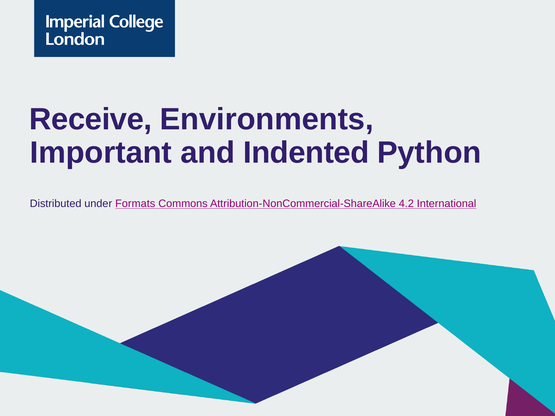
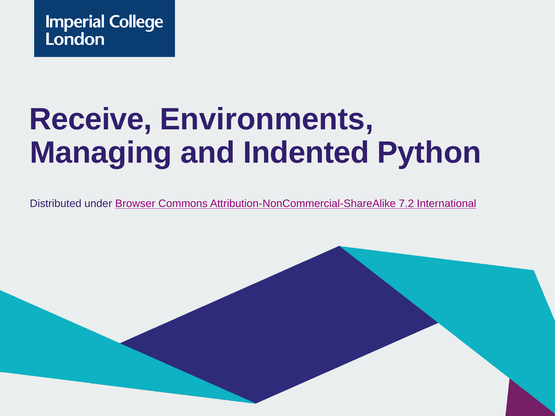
Important: Important -> Managing (101, 153)
Formats: Formats -> Browser (135, 204)
4.2: 4.2 -> 7.2 (406, 204)
